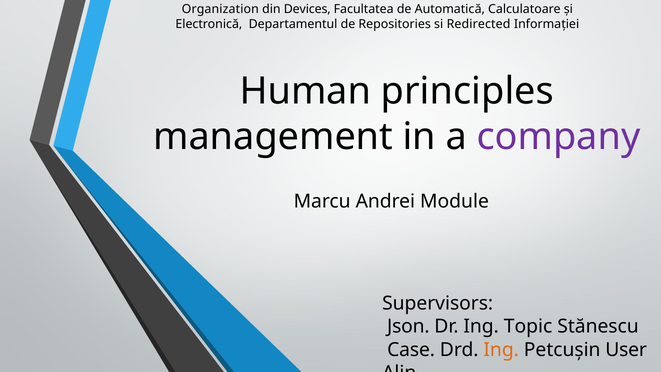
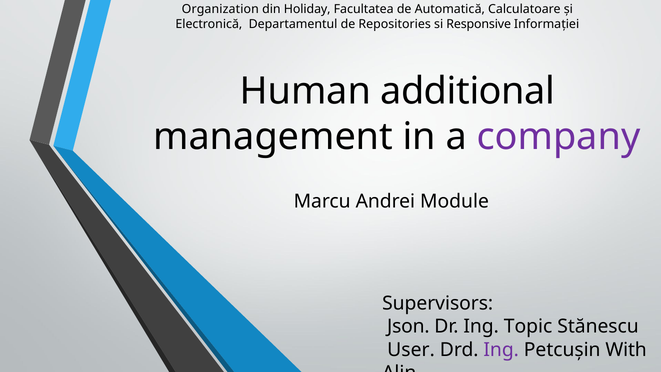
Devices: Devices -> Holiday (307, 9)
Redirected: Redirected -> Responsive (479, 24)
principles: principles -> additional (468, 91)
Case: Case -> User (411, 350)
Ing colour: orange -> purple (501, 350)
User: User -> With (626, 350)
